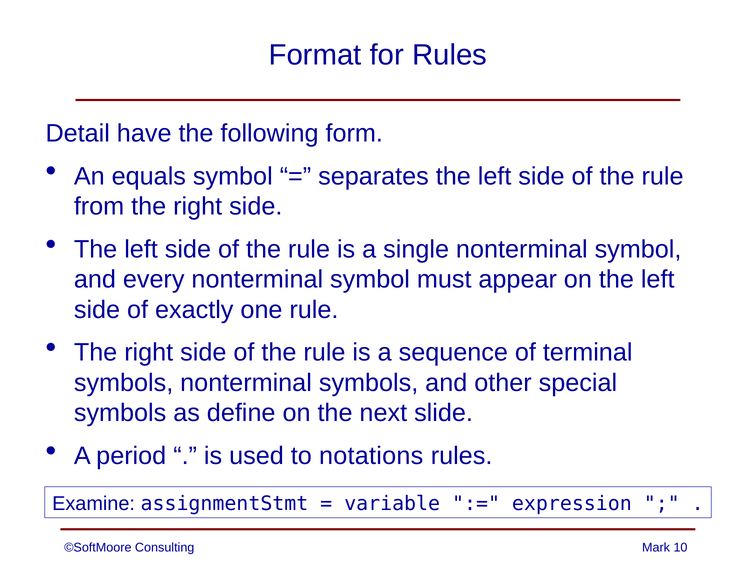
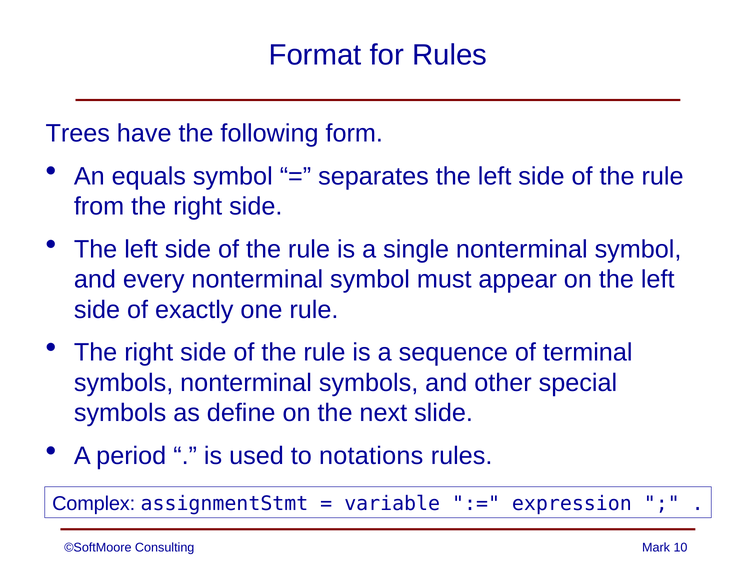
Detail: Detail -> Trees (78, 133)
Examine: Examine -> Complex (94, 504)
